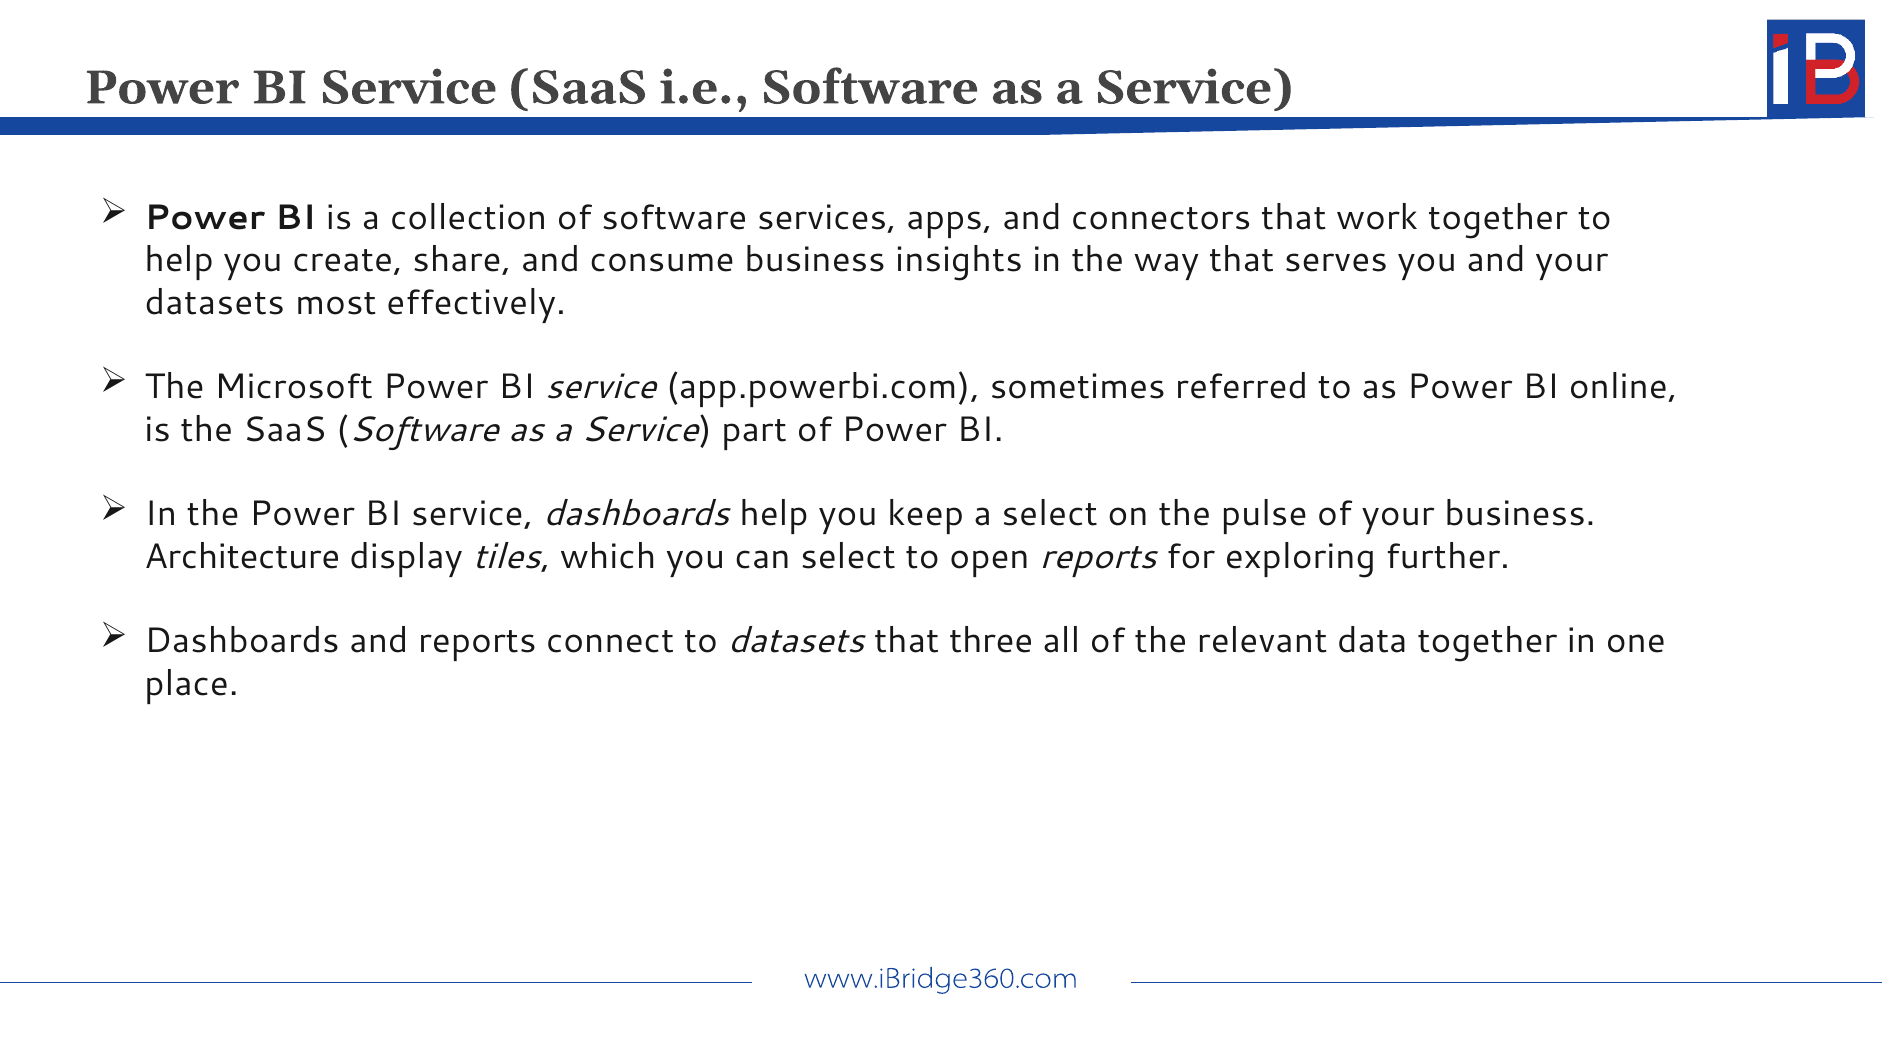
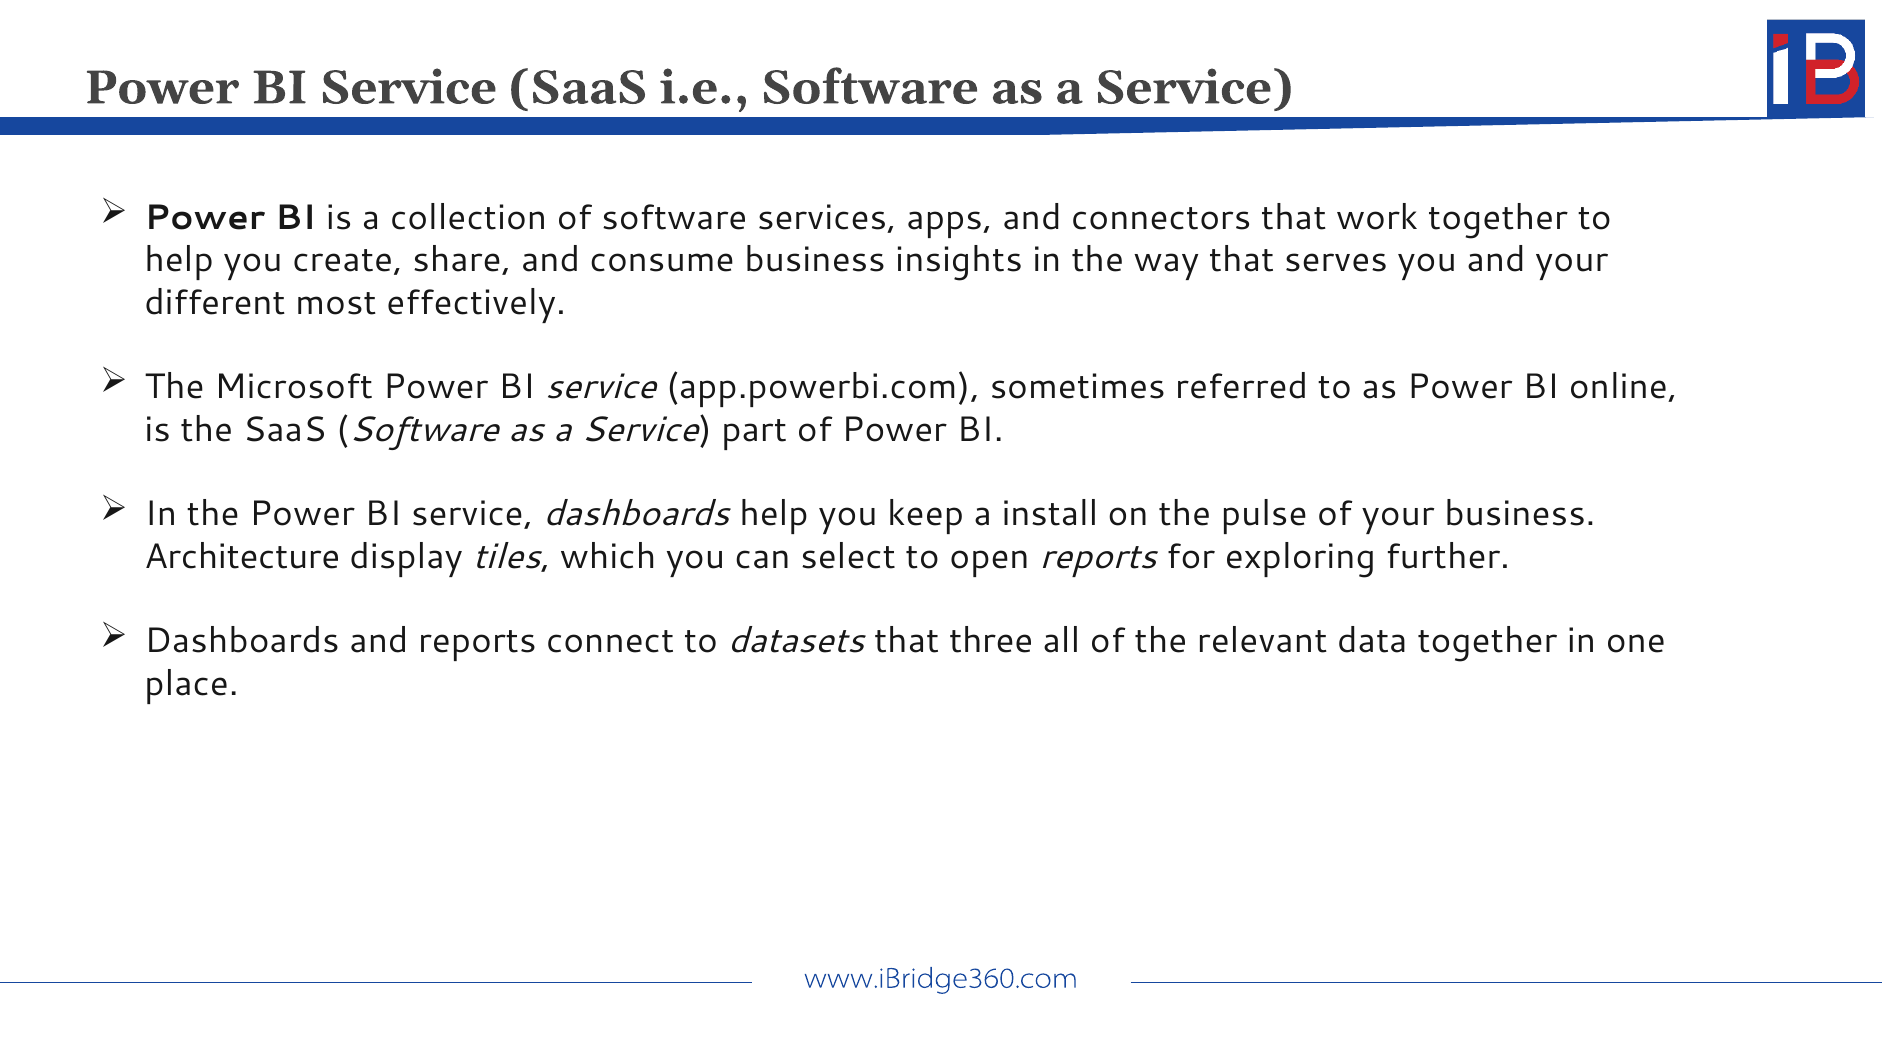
datasets: datasets -> different (215, 302)
a select: select -> install (1050, 514)
